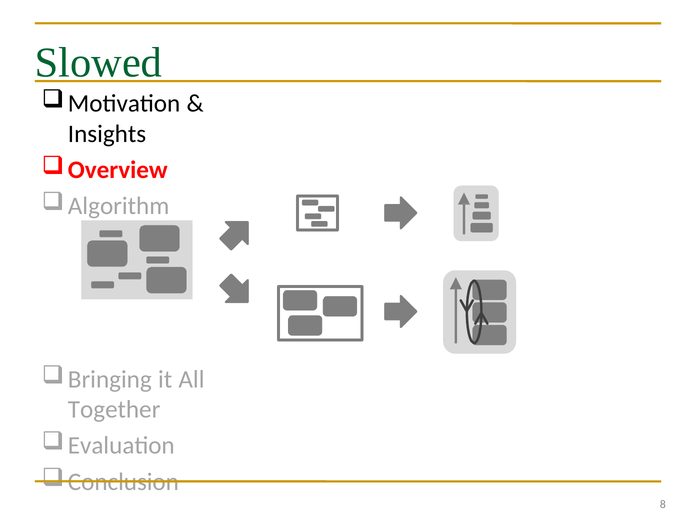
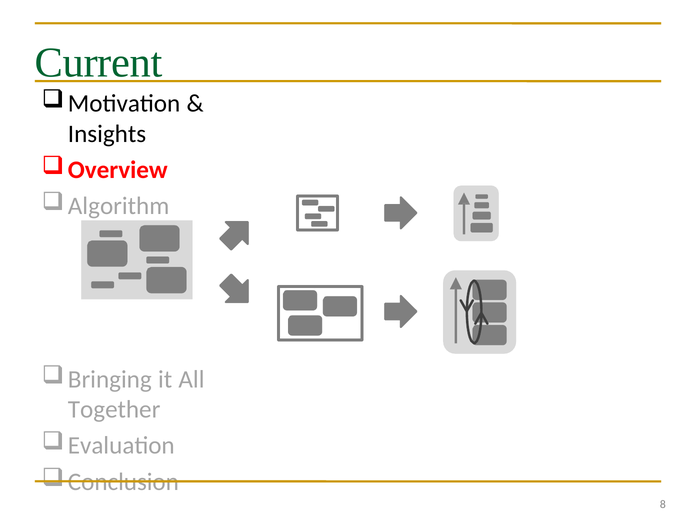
Slowed: Slowed -> Current (99, 63)
